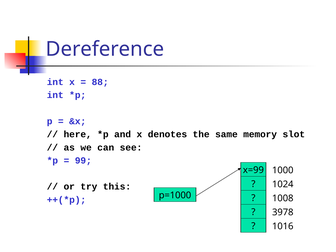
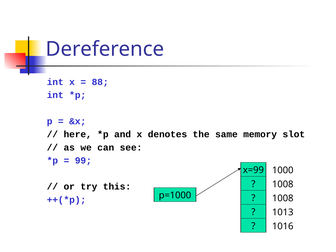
1024: 1024 -> 1008 (283, 184)
3978: 3978 -> 1013 (283, 212)
